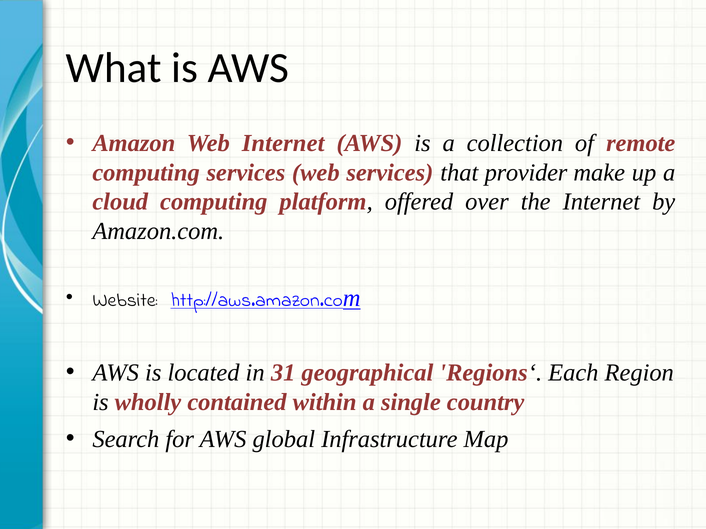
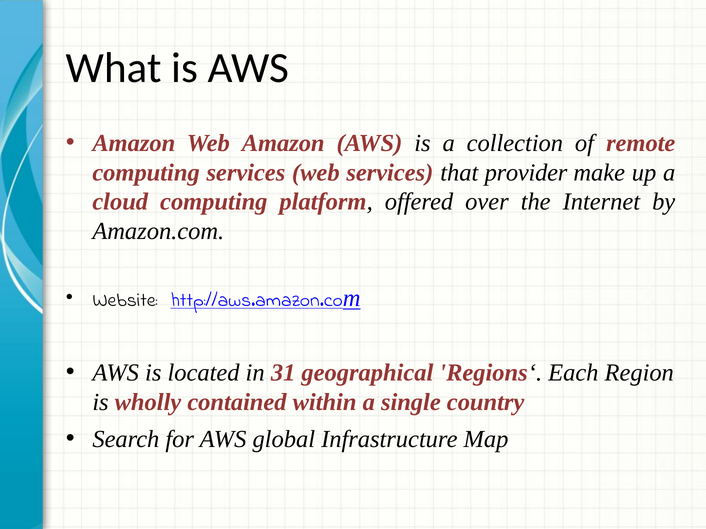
Web Internet: Internet -> Amazon (283, 143)
